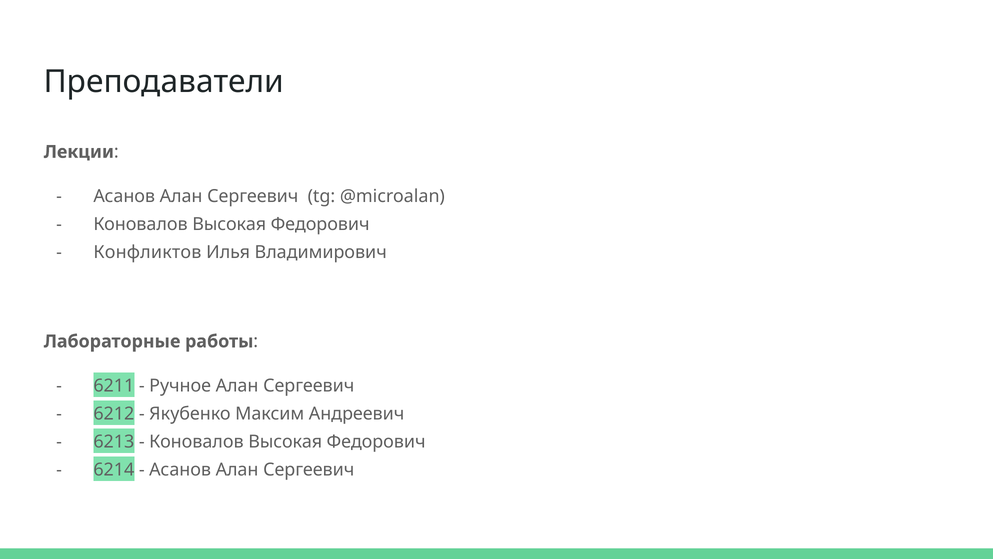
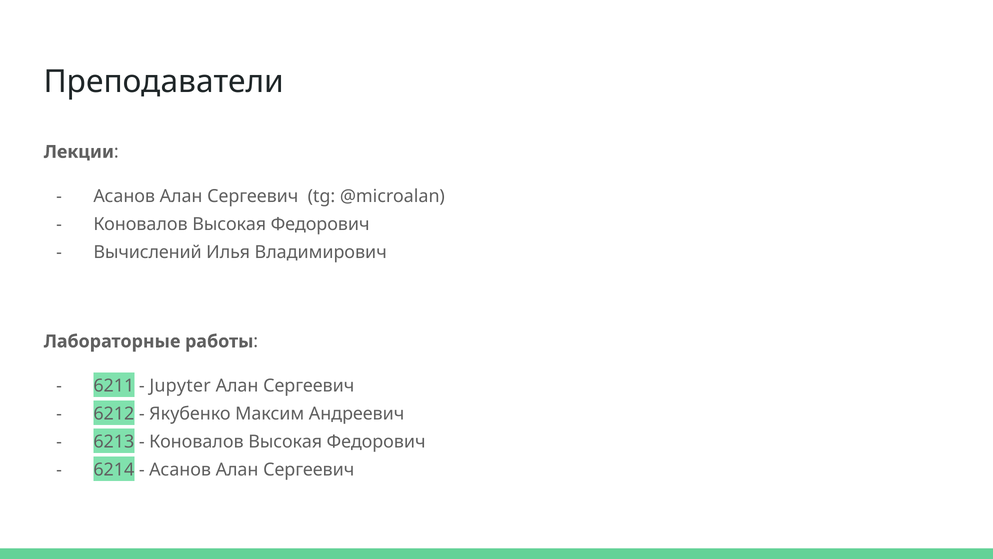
Конфликтов: Конфликтов -> Вычислений (148, 252)
Ручное: Ручное -> Jupyter (180, 386)
